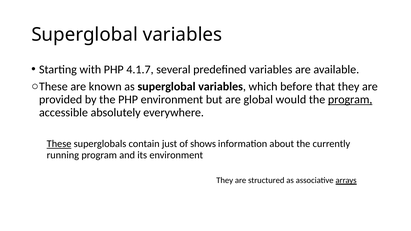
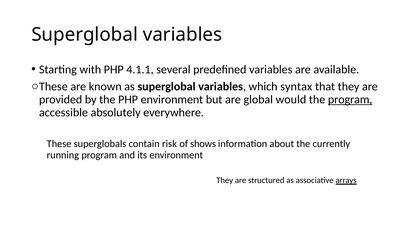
4.1.7: 4.1.7 -> 4.1.1 (140, 69)
before: before -> syntax (296, 87)
These underline: present -> none (59, 144)
just: just -> risk (169, 144)
